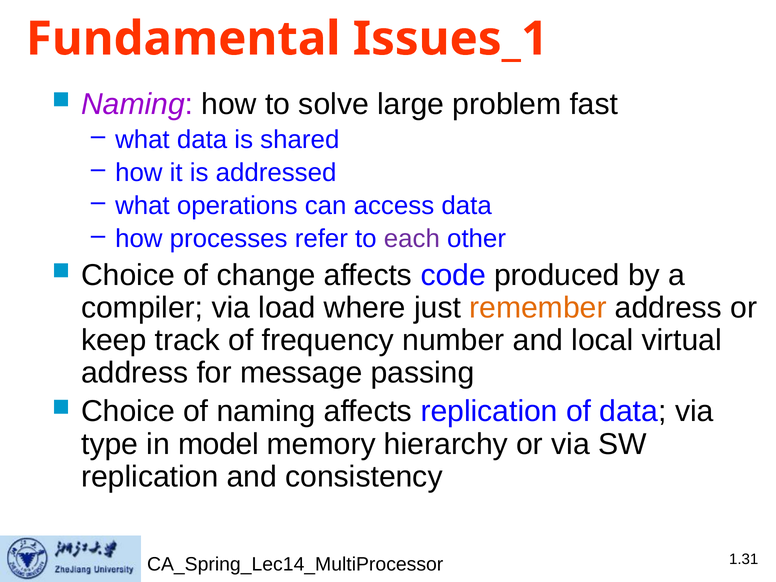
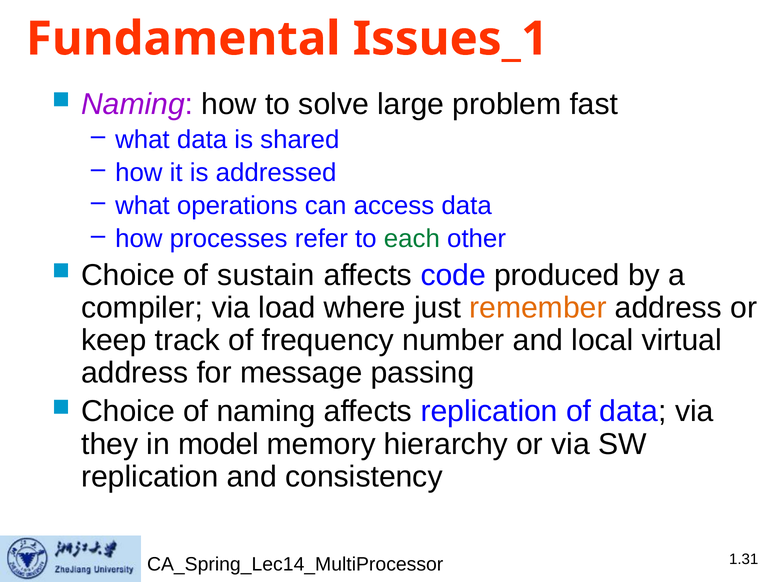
each colour: purple -> green (412, 239)
change: change -> sustain (266, 275)
type: type -> they (110, 444)
